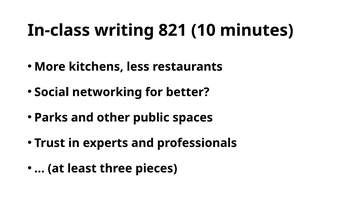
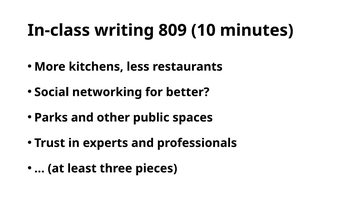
821: 821 -> 809 (173, 30)
